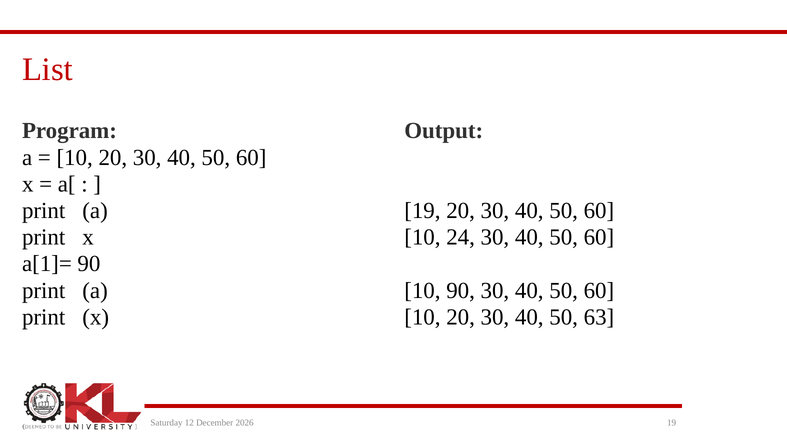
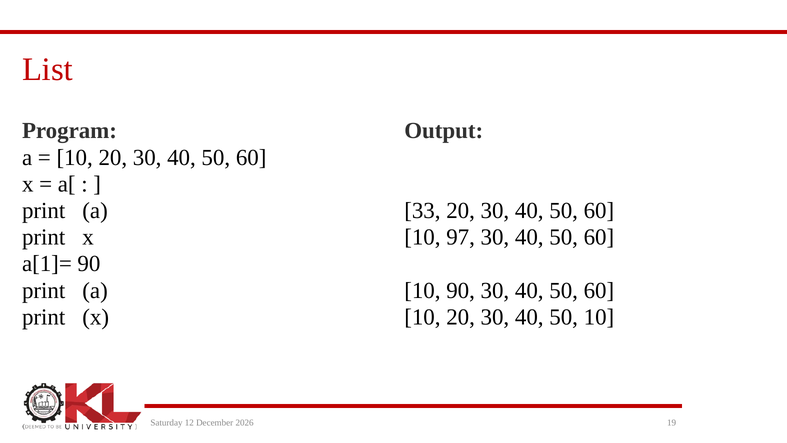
19: 19 -> 33 (422, 211)
24: 24 -> 97 (461, 237)
50 63: 63 -> 10 (599, 317)
